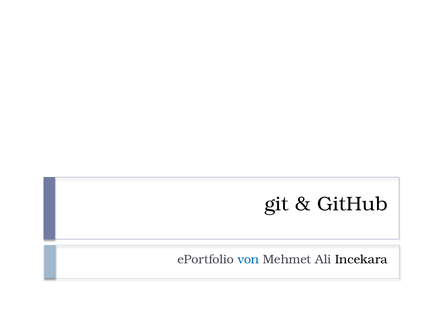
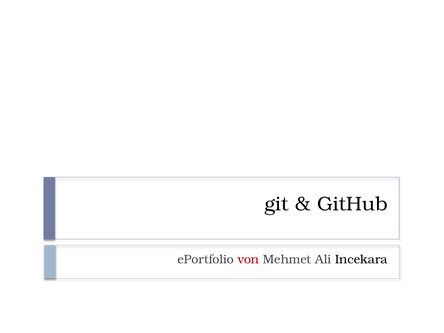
von colour: blue -> red (248, 259)
